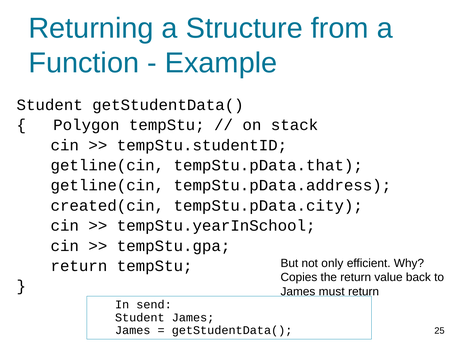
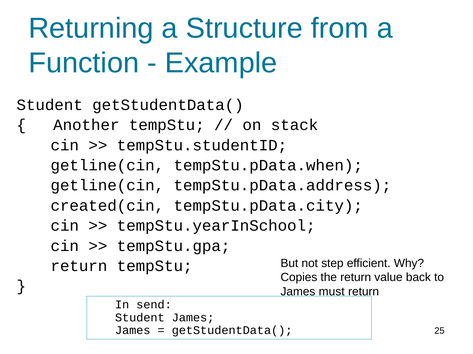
Polygon: Polygon -> Another (86, 125)
tempStu.pData.that: tempStu.pData.that -> tempStu.pData.when (268, 166)
only: only -> step (332, 264)
